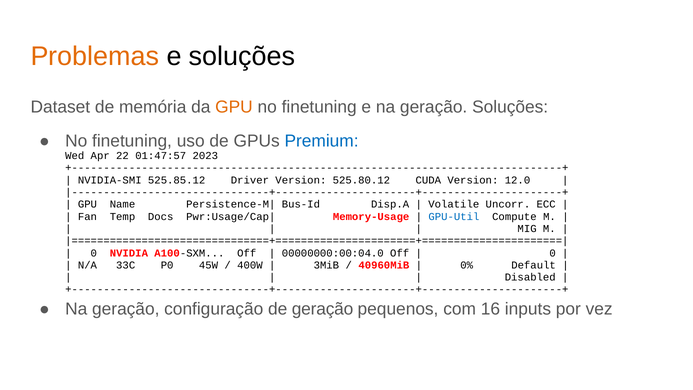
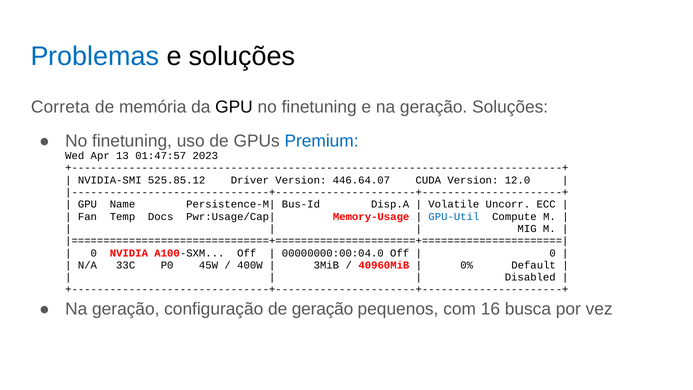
Problemas colour: orange -> blue (95, 56)
Dataset: Dataset -> Correta (60, 107)
GPU colour: orange -> black (234, 107)
22: 22 -> 13 (122, 156)
525.80.12: 525.80.12 -> 446.64.07 (361, 180)
inputs: inputs -> busca (528, 309)
